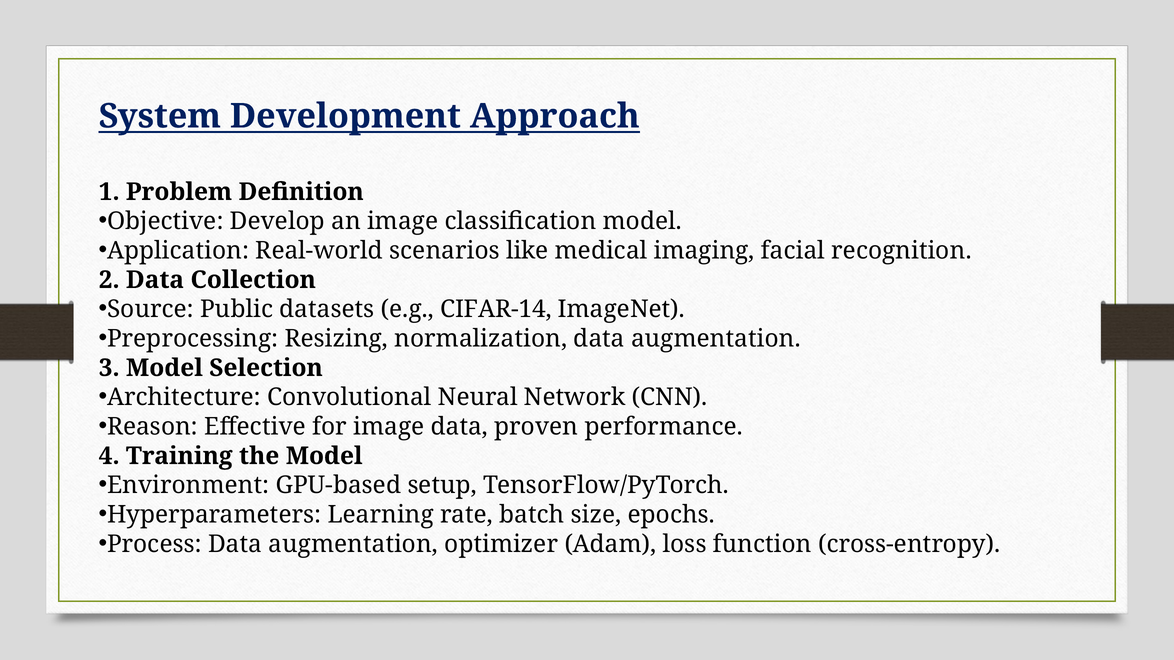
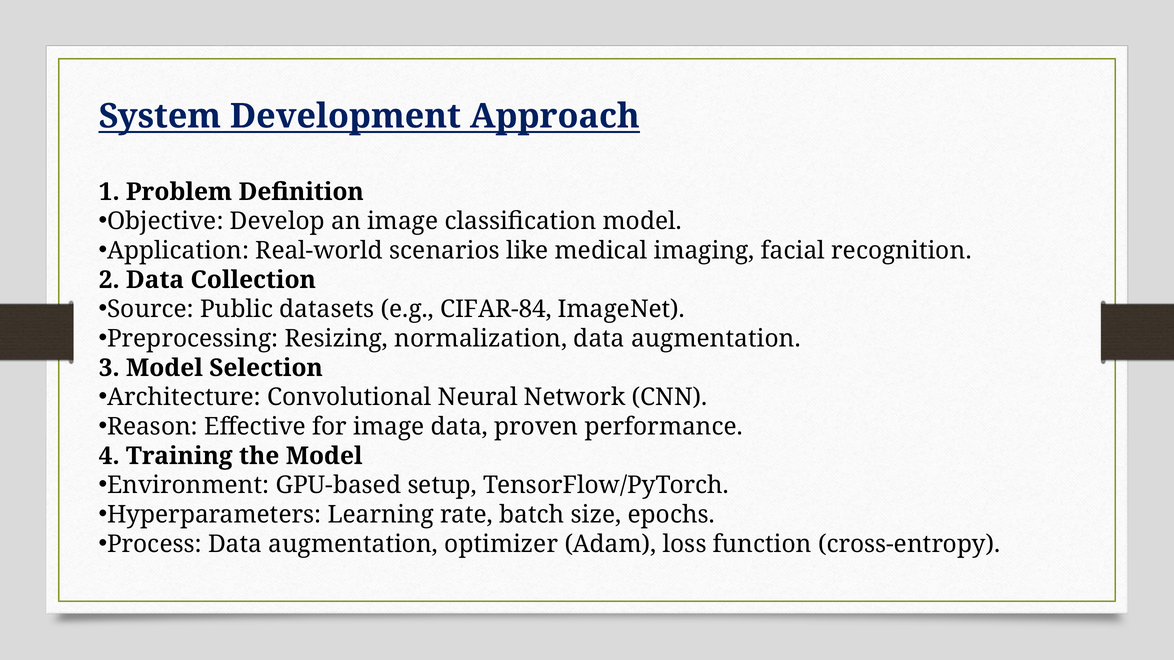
CIFAR-14: CIFAR-14 -> CIFAR-84 (496, 309)
